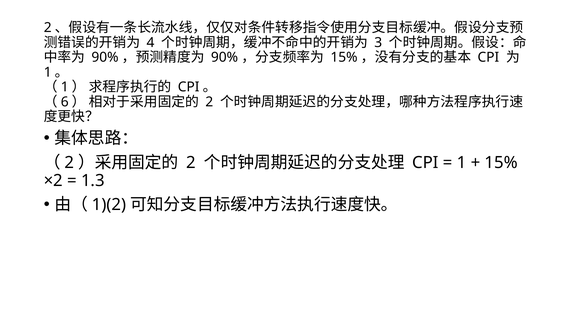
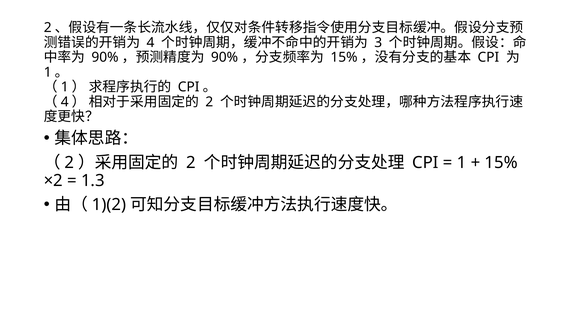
6: 6 -> 4 (65, 102)
